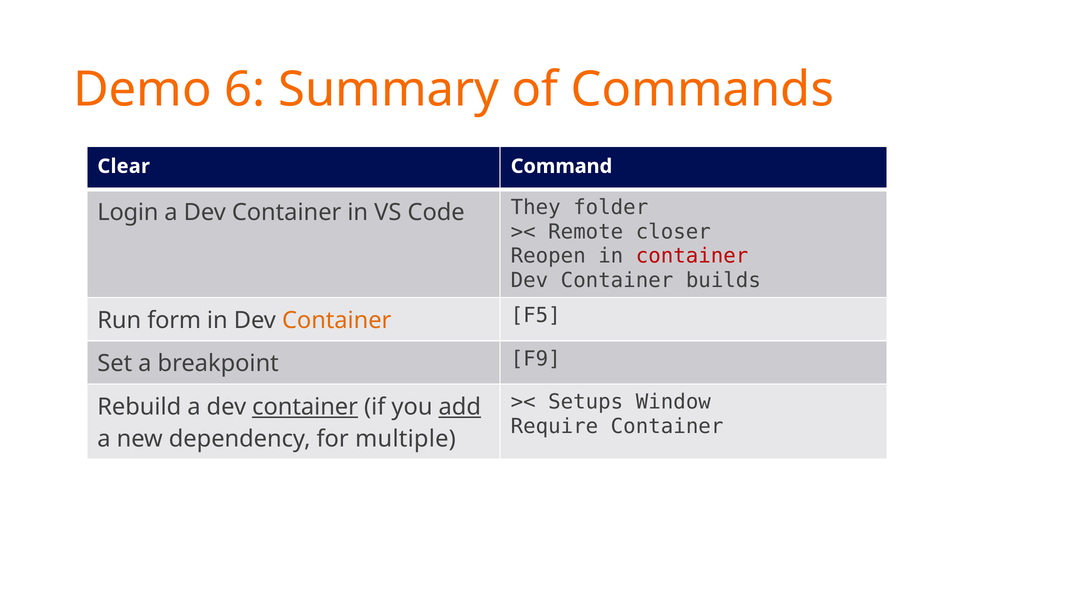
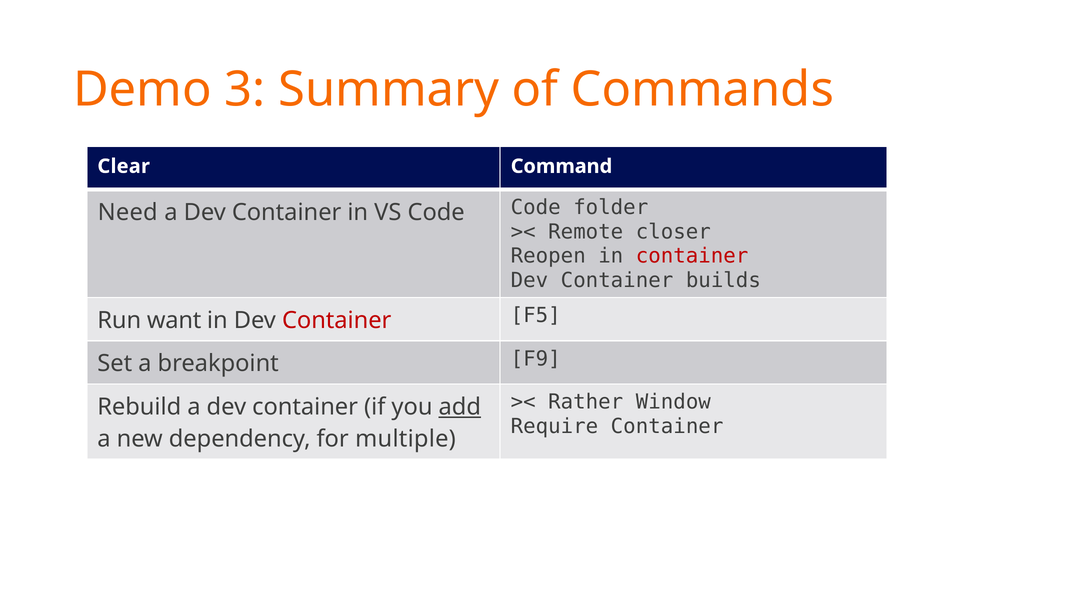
6: 6 -> 3 (245, 90)
Login: Login -> Need (128, 212)
Code They: They -> Code (536, 207)
form: form -> want (174, 320)
Container colour: orange -> red (337, 320)
Setups: Setups -> Rather (586, 402)
container underline: present -> none (305, 407)
